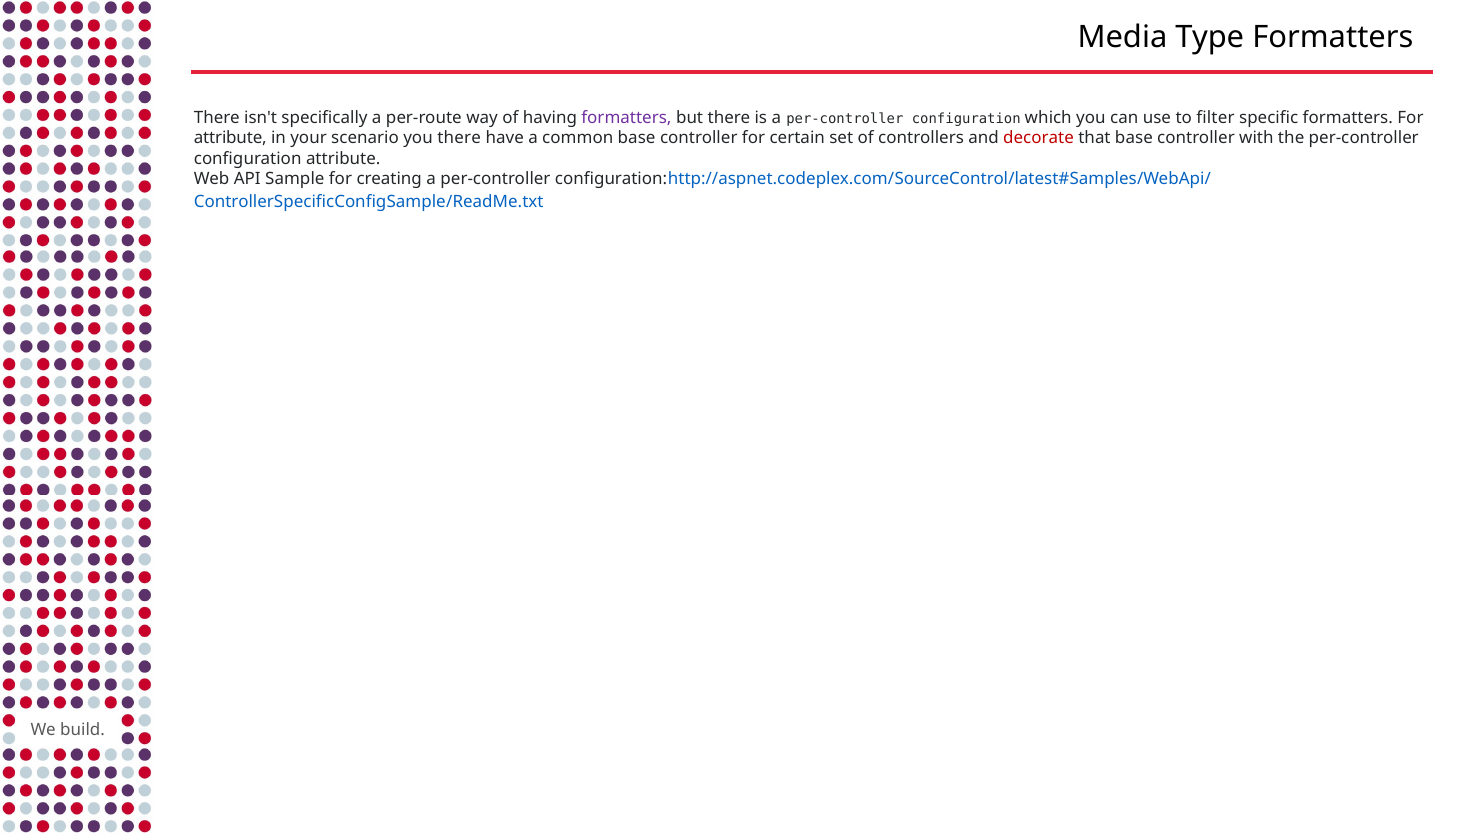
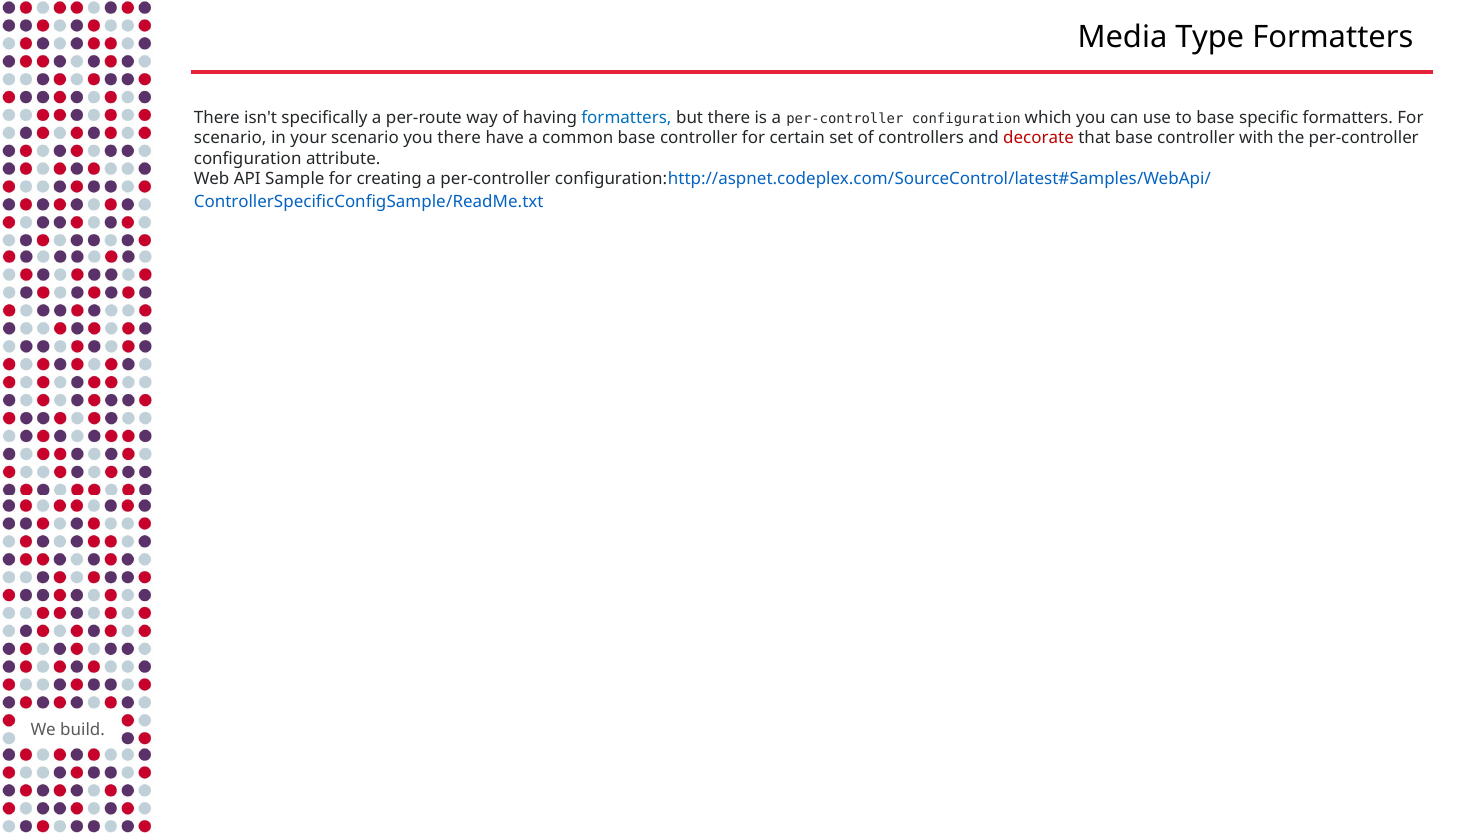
formatters colour: purple -> blue (626, 118)
to filter: filter -> base (1215, 118)
attribute: attribute -> scenario (230, 138)
